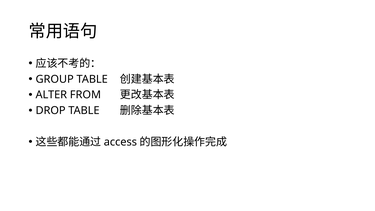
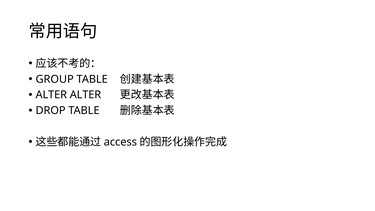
ALTER FROM: FROM -> ALTER (85, 95)
